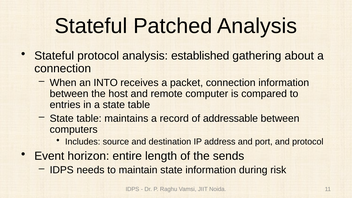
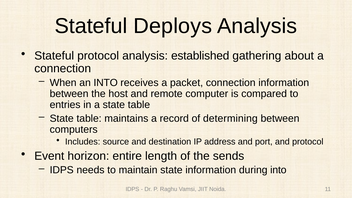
Patched: Patched -> Deploys (173, 26)
addressable: addressable -> determining (230, 118)
during risk: risk -> into (278, 170)
